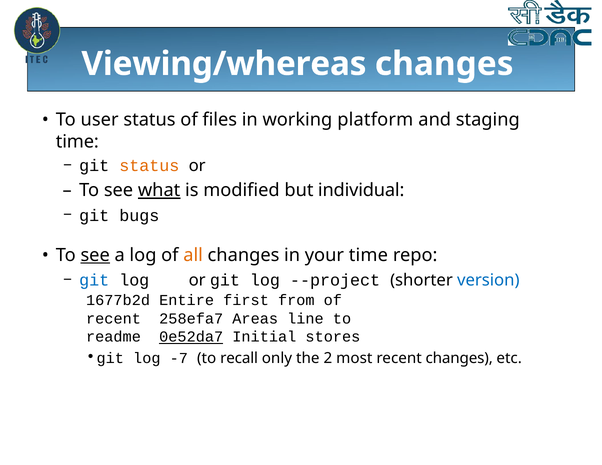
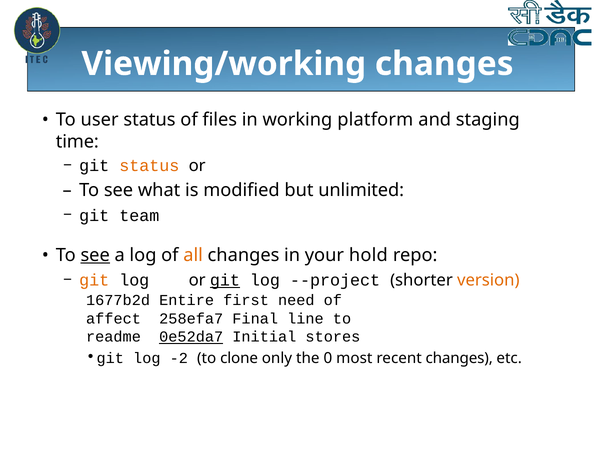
Viewing/whereas: Viewing/whereas -> Viewing/working (224, 64)
what underline: present -> none (159, 191)
individual: individual -> unlimited (361, 191)
bugs: bugs -> team (139, 216)
your time: time -> hold (368, 255)
git colour: blue -> orange (94, 281)
git underline: none -> present (225, 281)
version colour: blue -> orange (488, 281)
from: from -> need (296, 300)
recent: recent -> affect (113, 319)
Areas: Areas -> Final (255, 319)
-7: -7 -> -2 (179, 358)
recall: recall -> clone (239, 358)
2: 2 -> 0 (328, 358)
